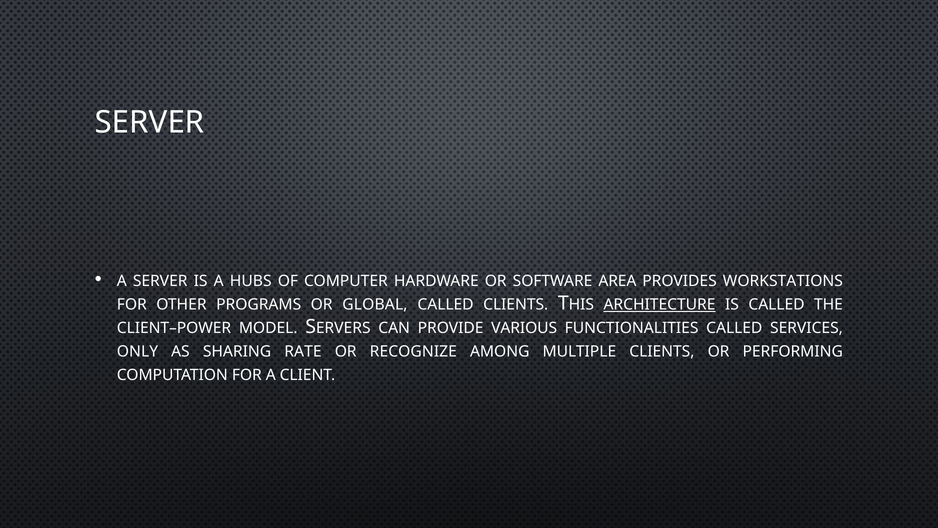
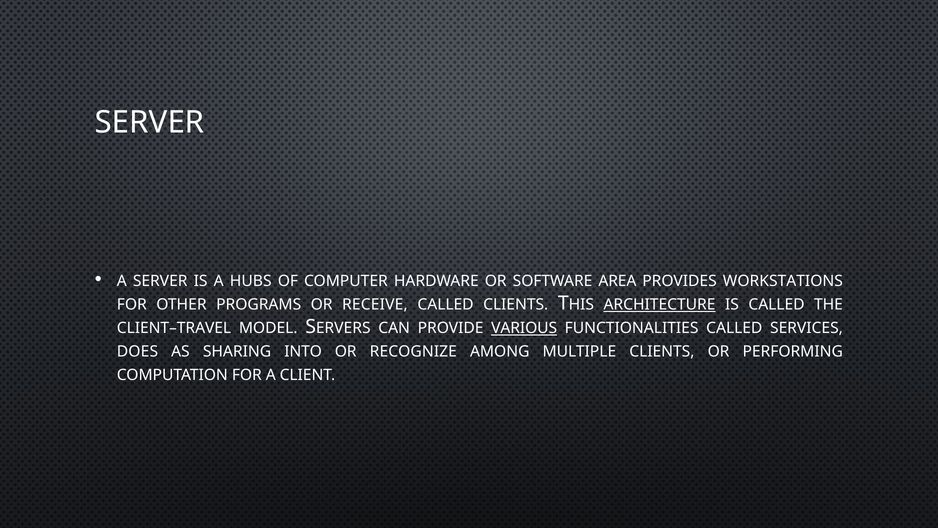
GLOBAL: GLOBAL -> RECEIVE (375, 305)
CLIENT–POWER: CLIENT–POWER -> CLIENT–TRAVEL (174, 328)
VARIOUS underline: none -> present (524, 328)
ONLY: ONLY -> DOES (137, 351)
RATE: RATE -> INTO (303, 351)
